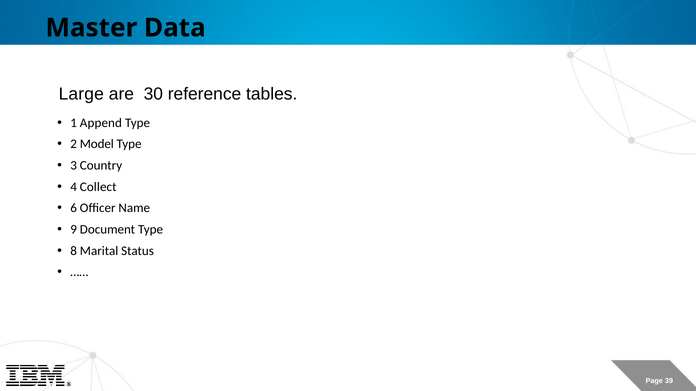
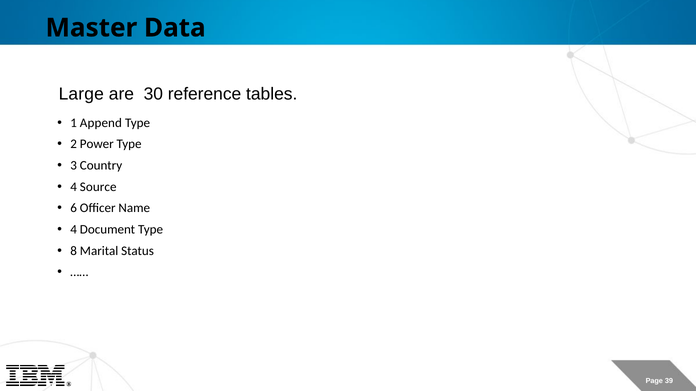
Model: Model -> Power (97, 144)
Collect: Collect -> Source (98, 187)
9: 9 -> 4 (74, 230)
